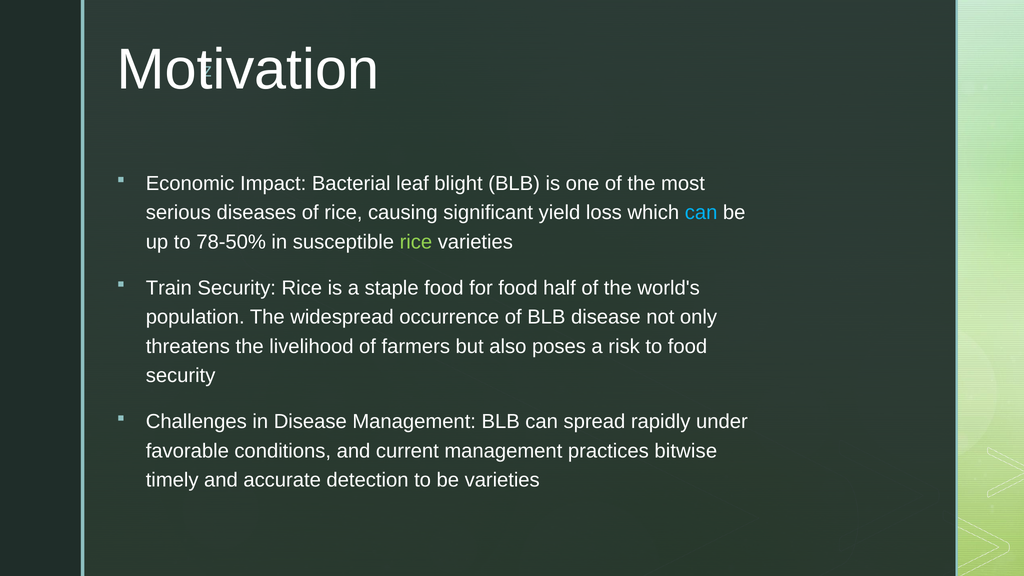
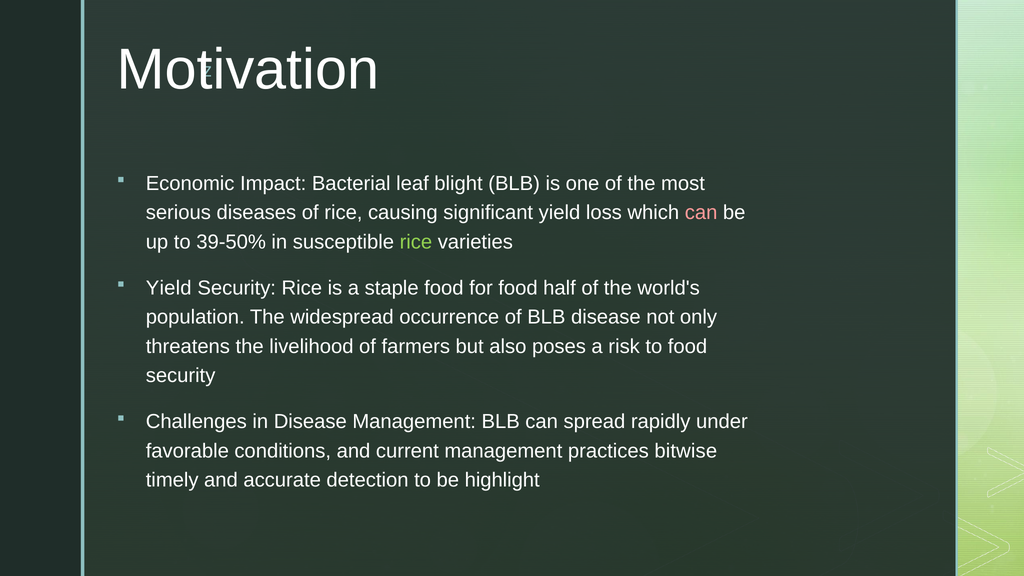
can colour: light blue -> pink (701, 213)
78-50%: 78-50% -> 39-50% (231, 242)
Train: Train -> Yield (169, 288)
be varieties: varieties -> highlight (502, 480)
